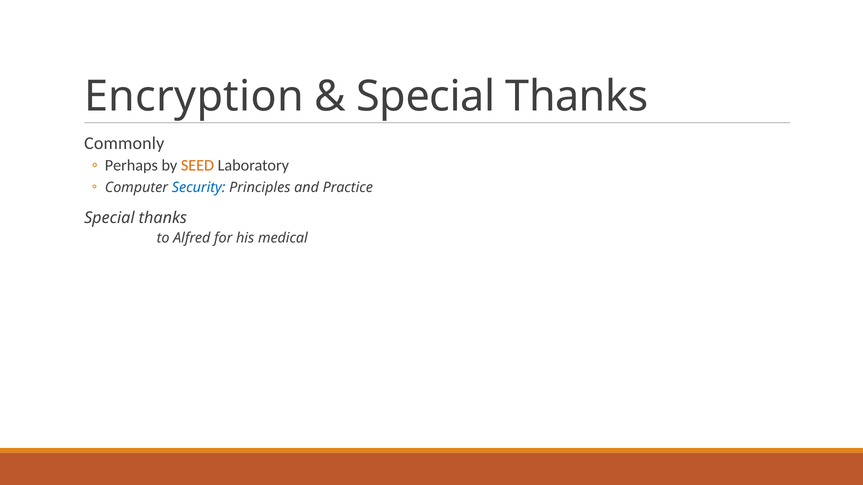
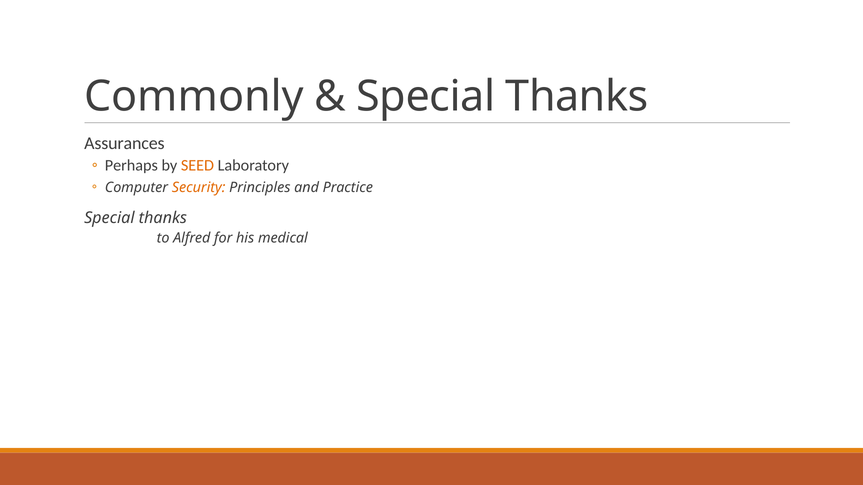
Encryption: Encryption -> Commonly (194, 97)
Commonly: Commonly -> Assurances (124, 143)
Security colour: blue -> orange (199, 187)
